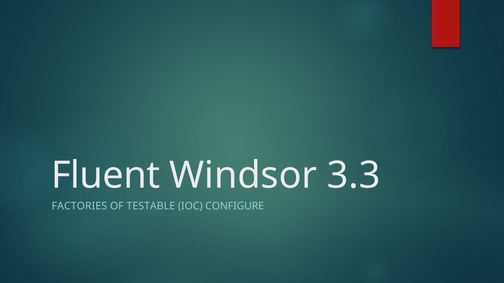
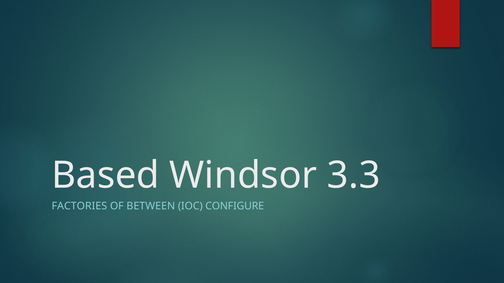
Fluent: Fluent -> Based (105, 176)
TESTABLE: TESTABLE -> BETWEEN (151, 206)
